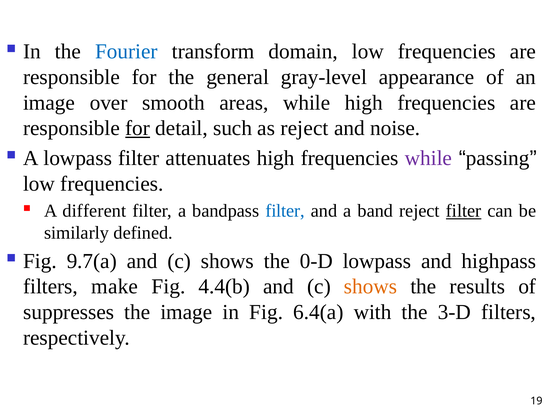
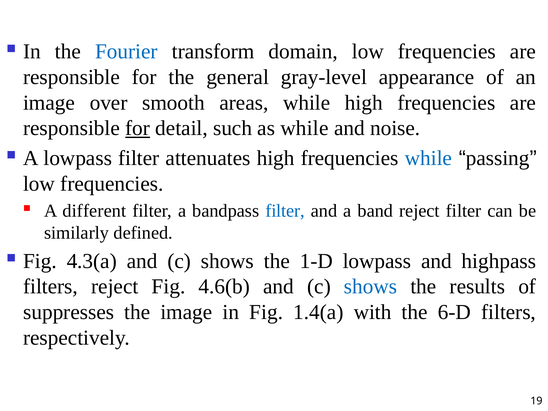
as reject: reject -> while (304, 128)
while colour: purple -> blue (428, 158)
filter underline: present -> none (464, 211)
9.7(a: 9.7(a -> 4.3(a (92, 261)
0-D: 0-D -> 1-D (316, 261)
filters make: make -> reject (115, 287)
4.4(b: 4.4(b -> 4.6(b (224, 287)
shows colour: orange -> blue (371, 287)
6.4(a: 6.4(a -> 1.4(a (318, 312)
3-D: 3-D -> 6-D (454, 312)
